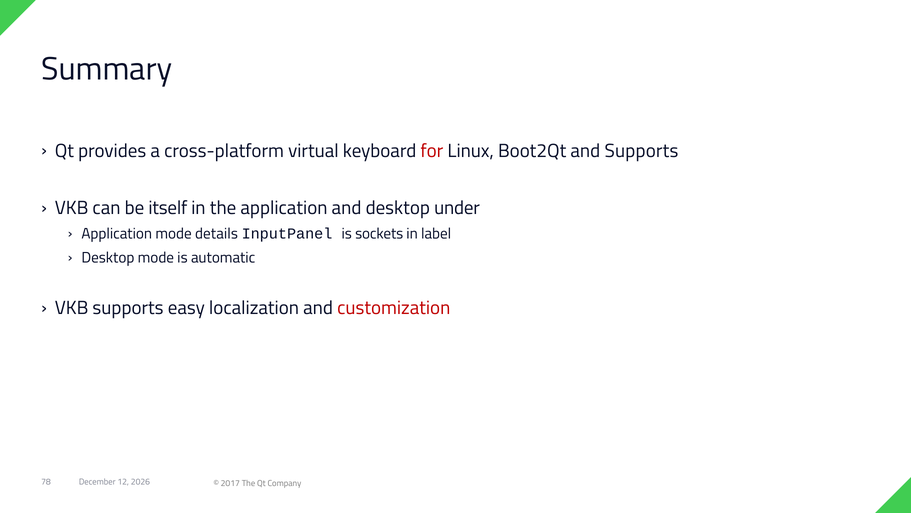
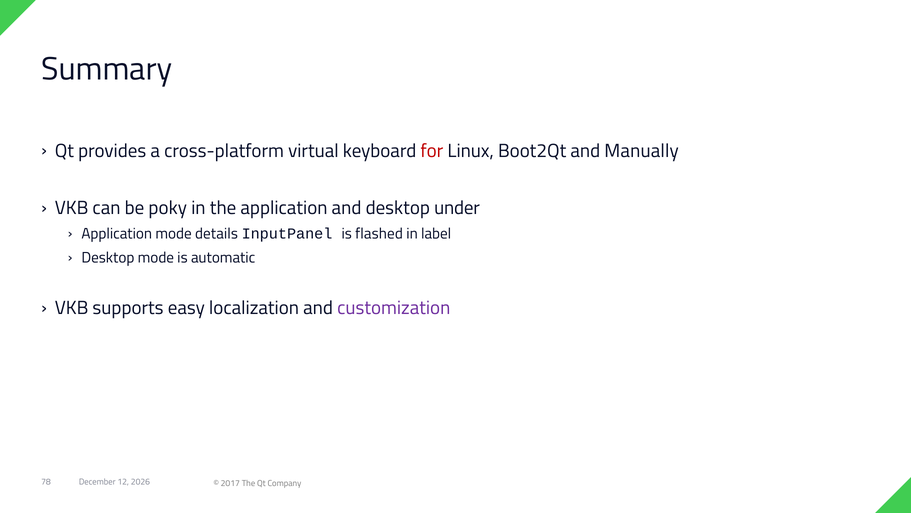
and Supports: Supports -> Manually (642, 151)
itself: itself -> poky (168, 208)
sockets: sockets -> flashed (379, 234)
customization colour: red -> purple (394, 308)
